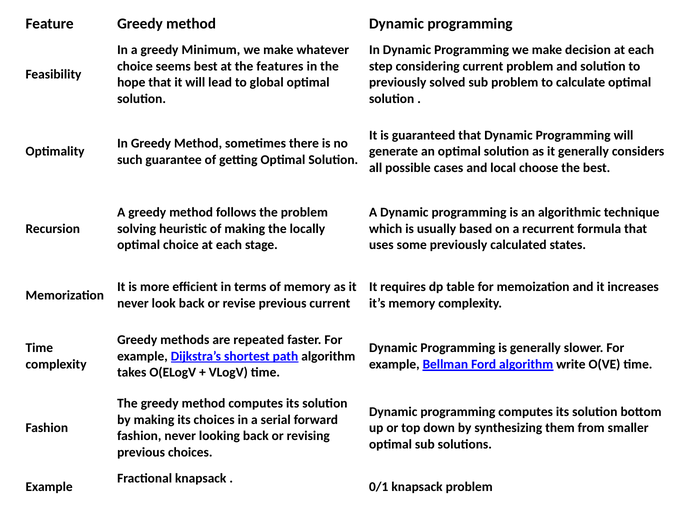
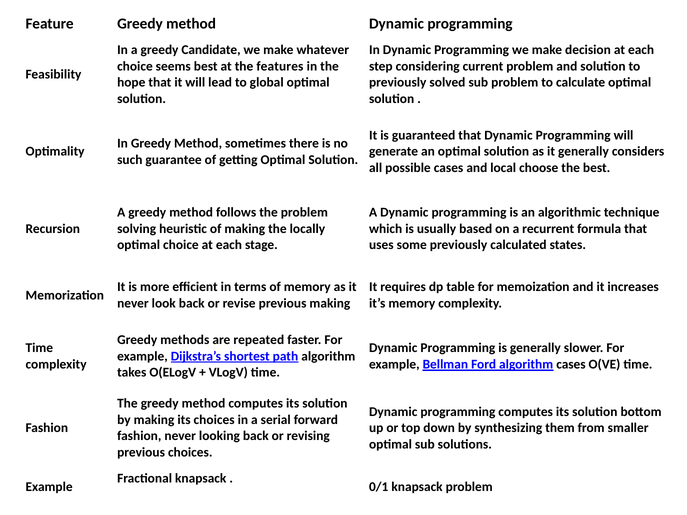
Minimum: Minimum -> Candidate (211, 50)
previous current: current -> making (330, 303)
algorithm write: write -> cases (571, 364)
